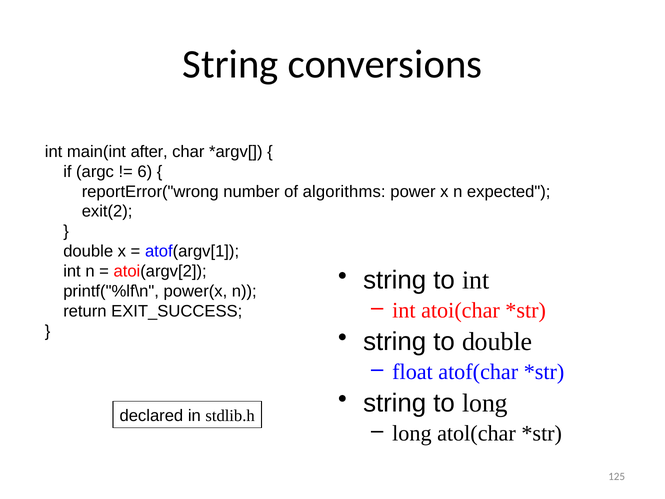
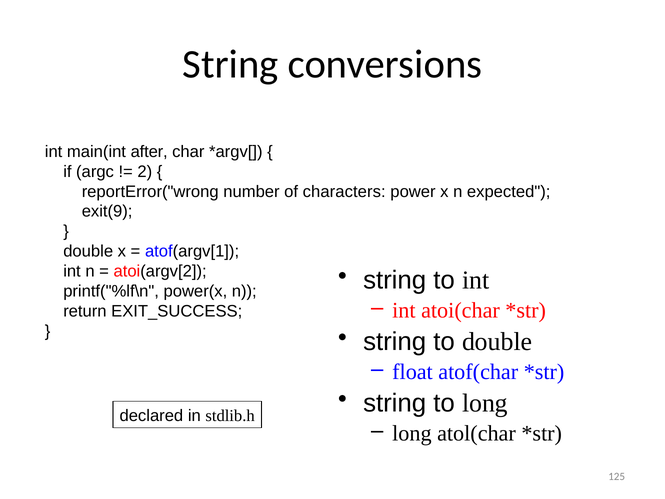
6: 6 -> 2 (145, 171)
algorithms: algorithms -> characters (344, 191)
exit(2: exit(2 -> exit(9 (107, 211)
